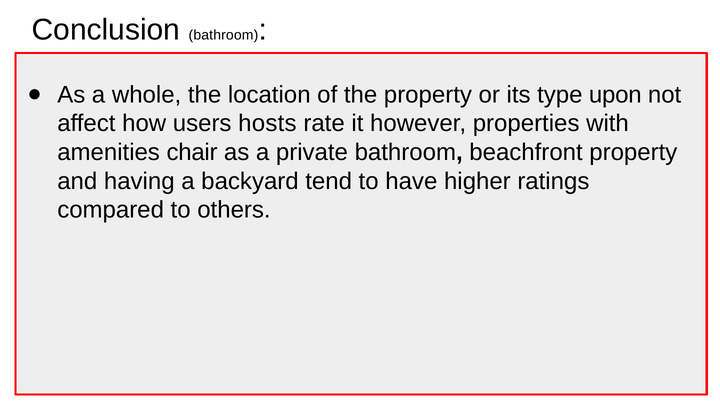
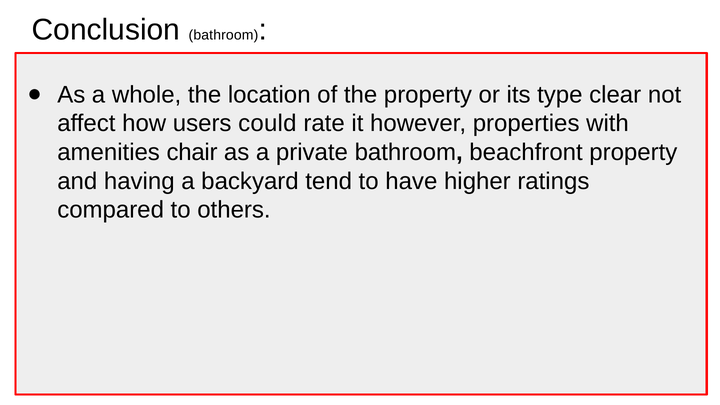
upon: upon -> clear (615, 95)
hosts: hosts -> could (267, 123)
